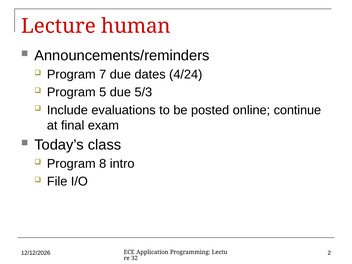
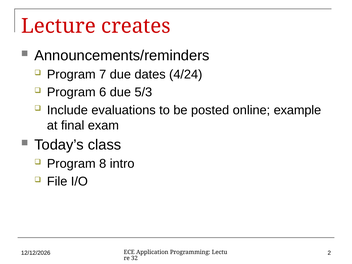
human: human -> creates (136, 26)
5: 5 -> 6 (103, 92)
continue: continue -> example (297, 110)
